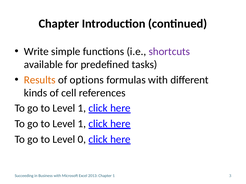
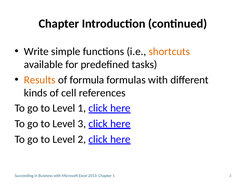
shortcuts colour: purple -> orange (169, 52)
options: options -> formula (87, 80)
1: 1 -> 3 (82, 124)
0: 0 -> 2 (82, 140)
